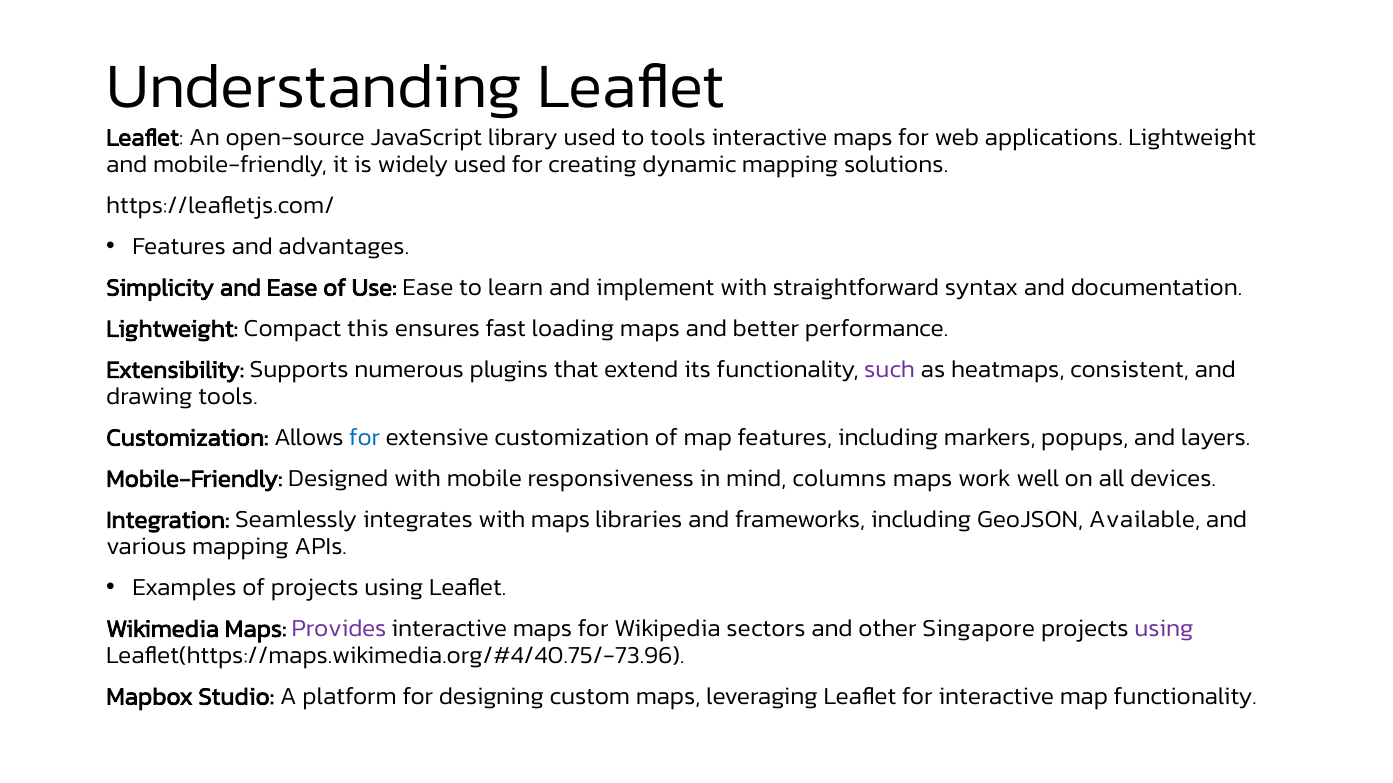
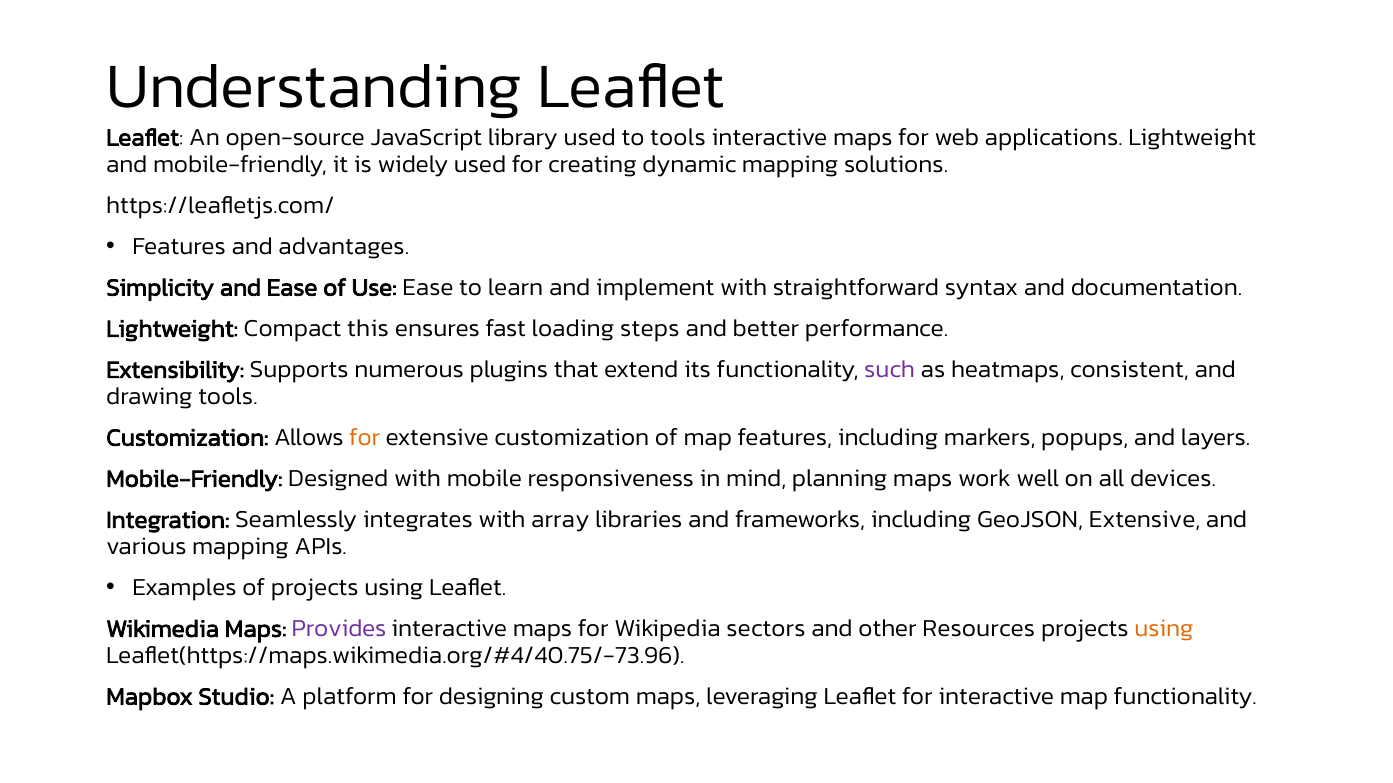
loading maps: maps -> steps (650, 329)
for colour: blue -> orange (365, 438)
columns: columns -> planning (840, 479)
with maps: maps -> array (560, 520)
GeoJSON Available: Available -> Extensive (1145, 520)
Singapore: Singapore -> Resources (979, 629)
using colour: purple -> orange (1164, 629)
